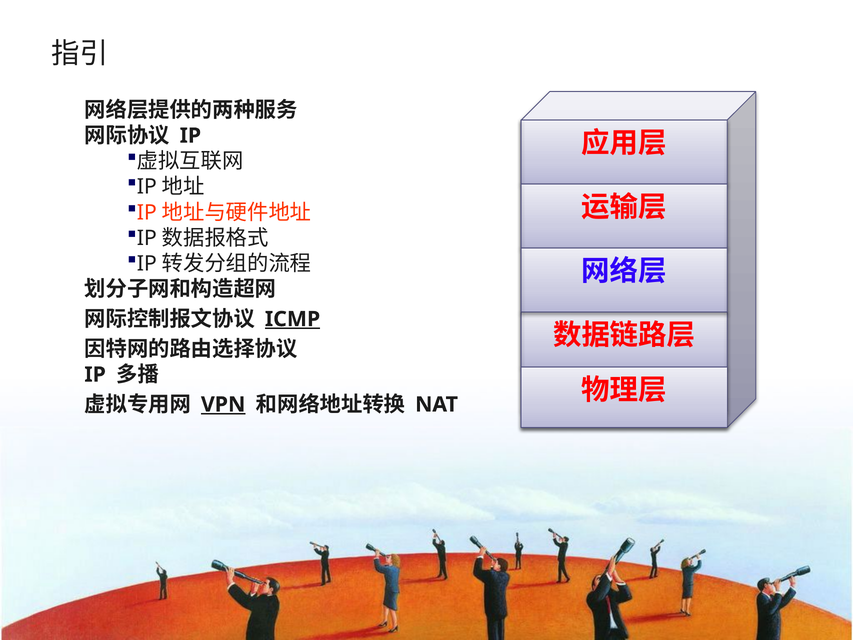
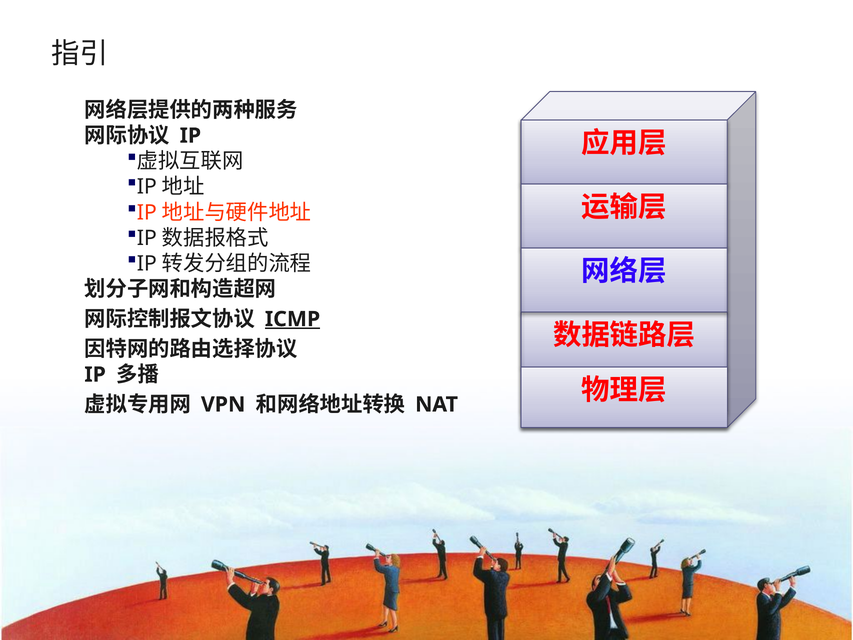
VPN underline: present -> none (223, 404)
